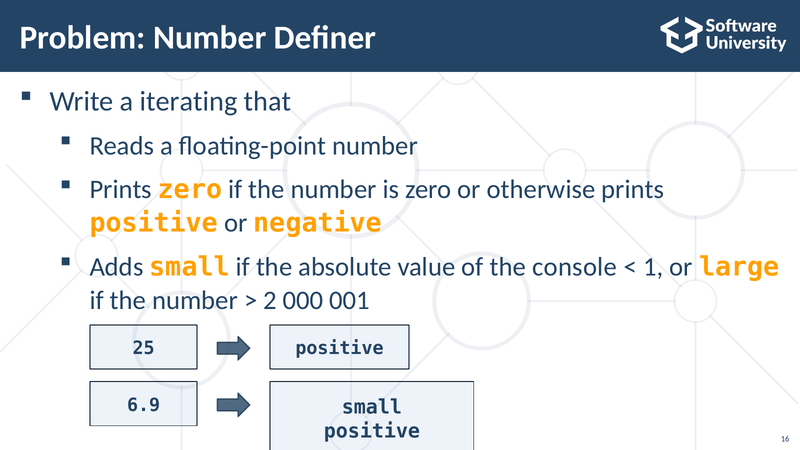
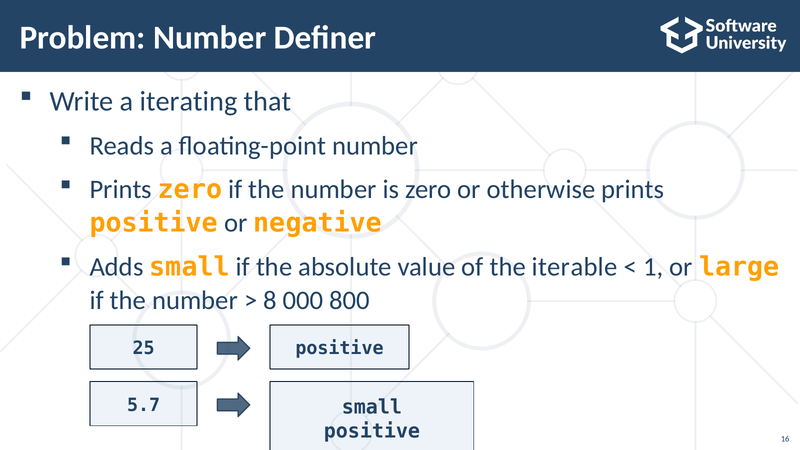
console: console -> iterable (575, 267)
2: 2 -> 8 (270, 300)
001: 001 -> 800 (350, 300)
6.9: 6.9 -> 5.7 (144, 405)
